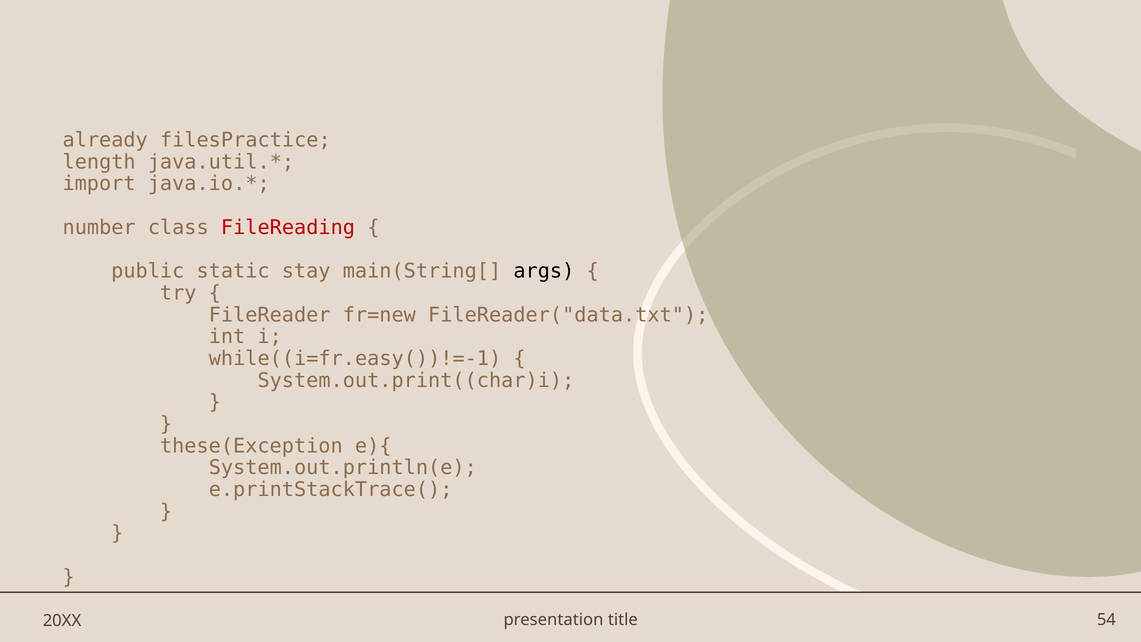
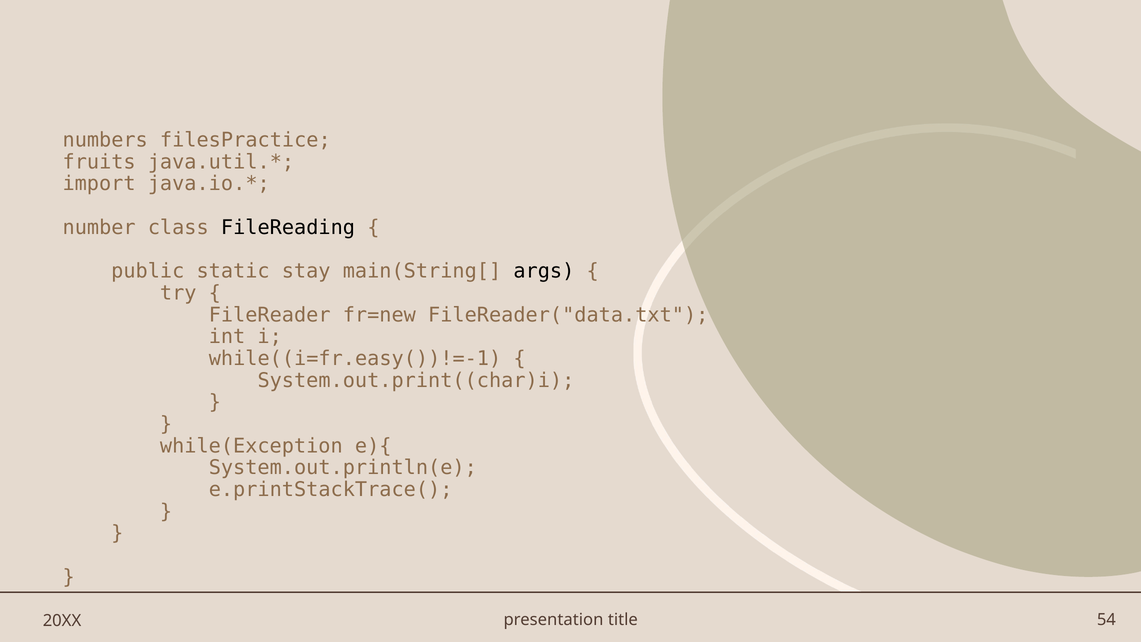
already: already -> numbers (105, 140)
length: length -> fruits (99, 162)
FileReading colour: red -> black (288, 227)
these(Exception: these(Exception -> while(Exception (251, 446)
